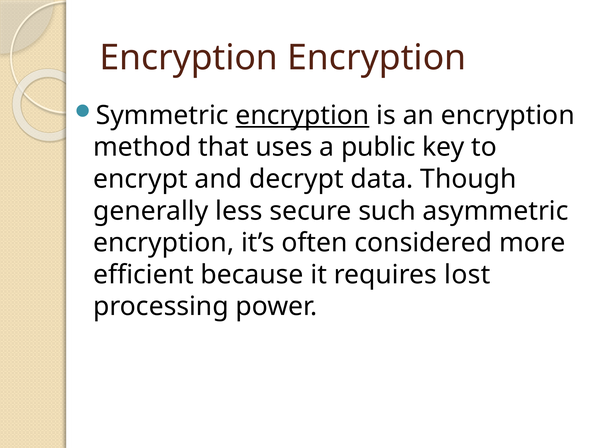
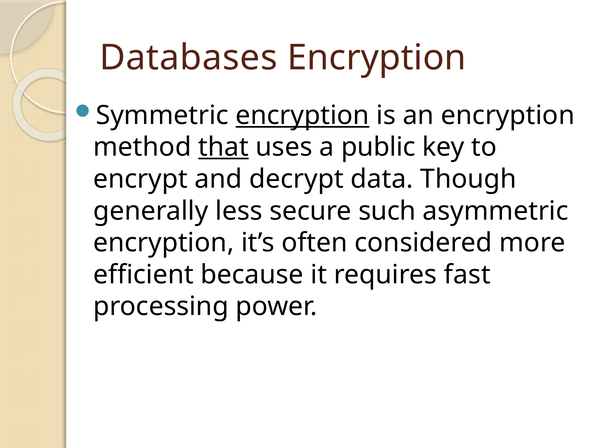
Encryption: Encryption -> Databases (189, 58)
that underline: none -> present (223, 147)
lost: lost -> fast (467, 274)
